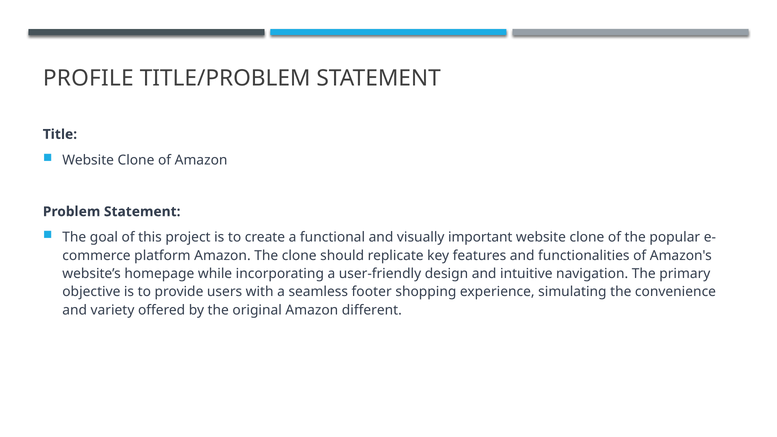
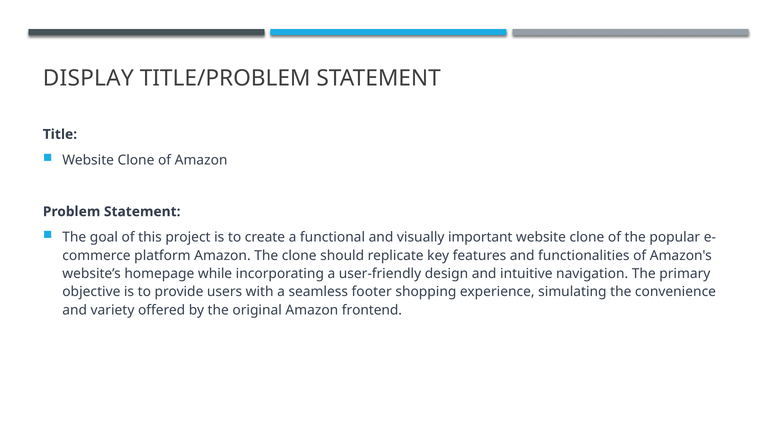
PROFILE: PROFILE -> DISPLAY (88, 78)
different: different -> frontend (372, 310)
